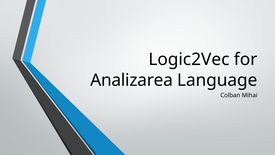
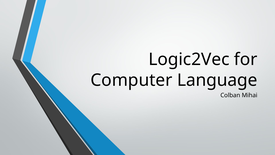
Analizarea: Analizarea -> Computer (131, 80)
